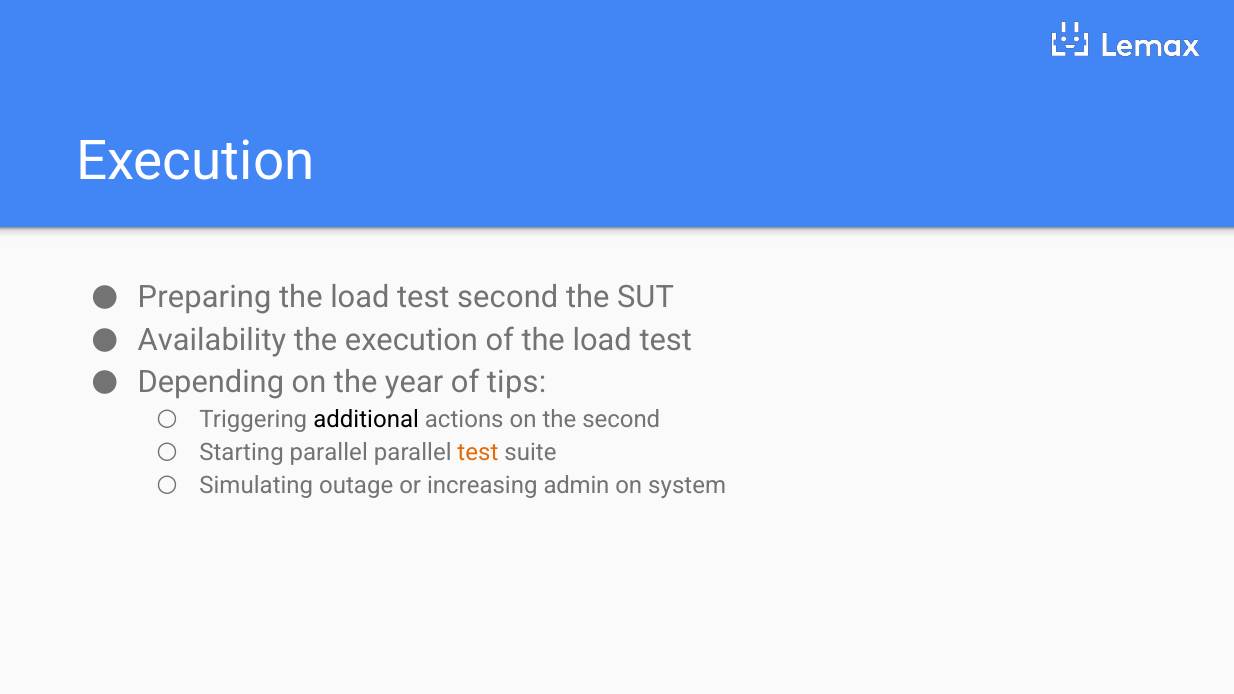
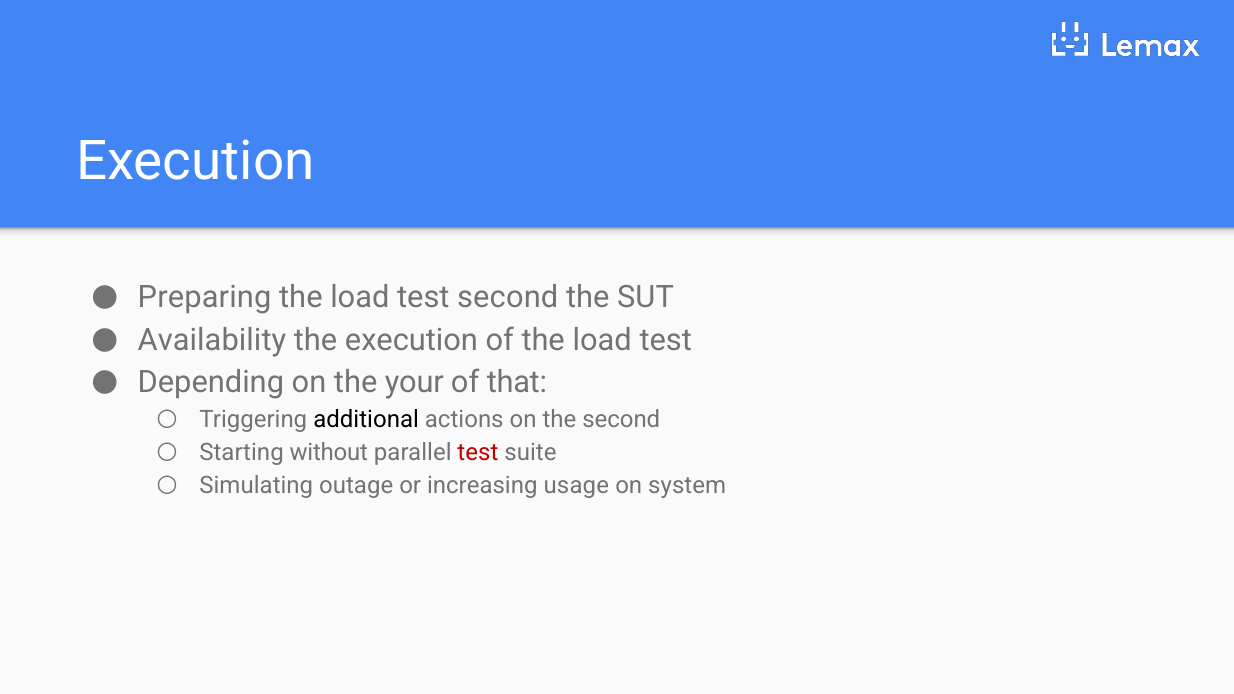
year: year -> your (414, 383)
tips: tips -> that (517, 383)
Starting parallel: parallel -> without (329, 452)
test colour: orange -> red (478, 452)
admin: admin -> usage (576, 486)
